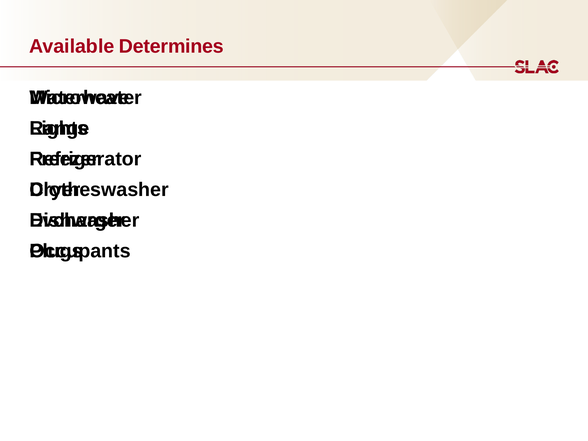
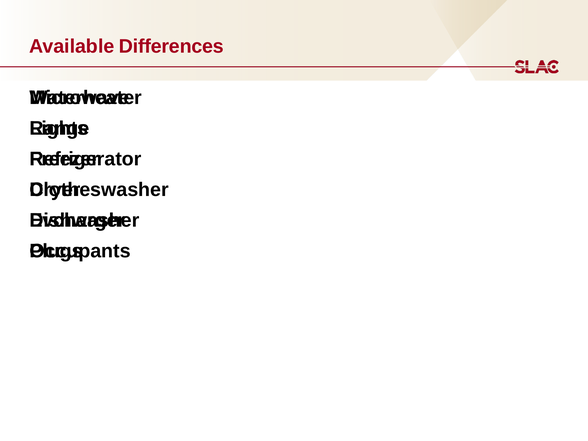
Determines: Determines -> Differences (171, 46)
